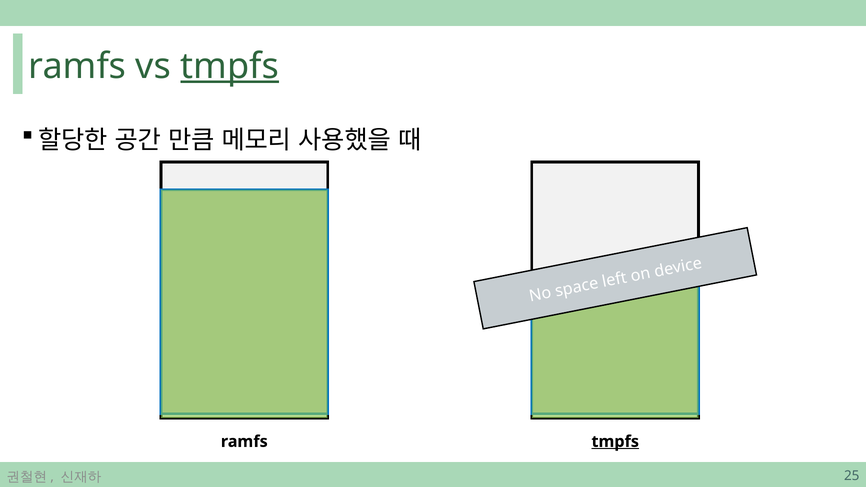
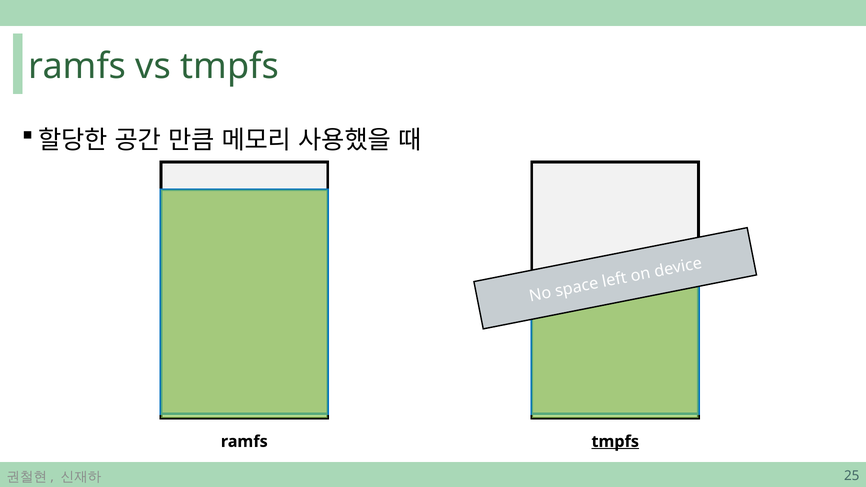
tmpfs underline: present -> none (230, 66)
